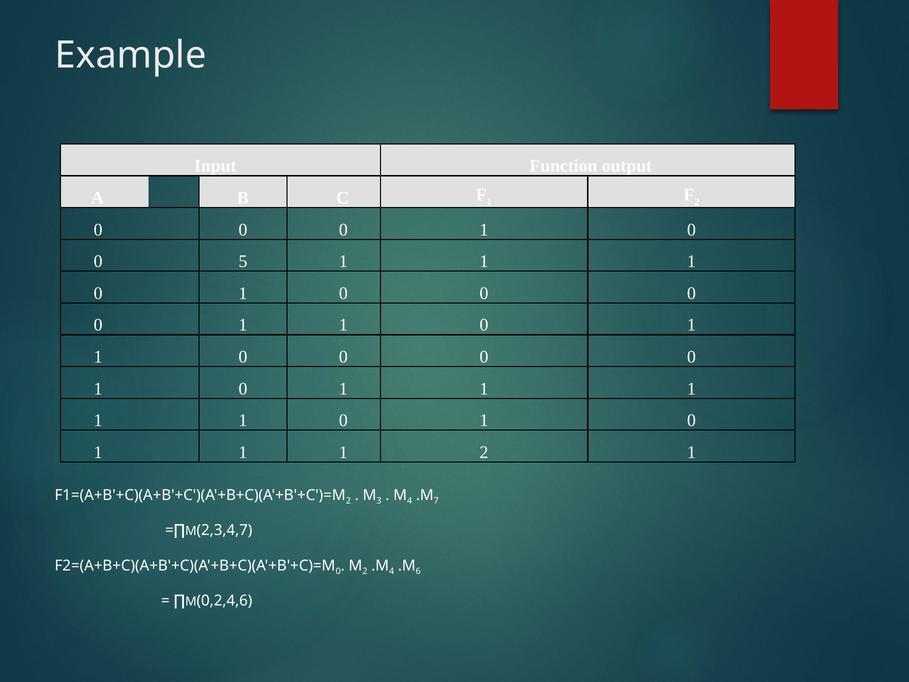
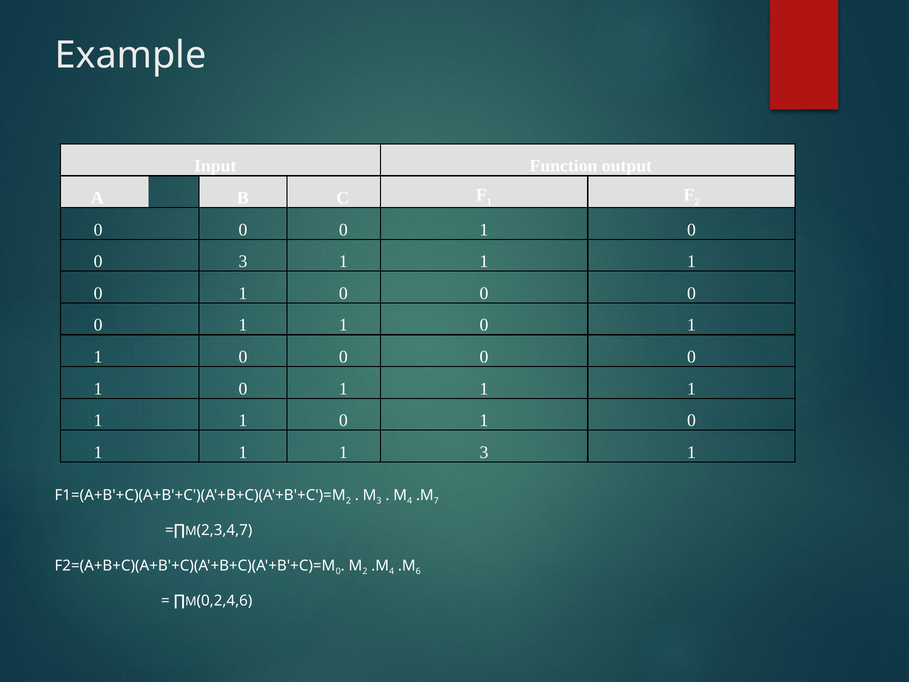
0 5: 5 -> 3 (243, 261)
1 2: 2 -> 3 (484, 452)
